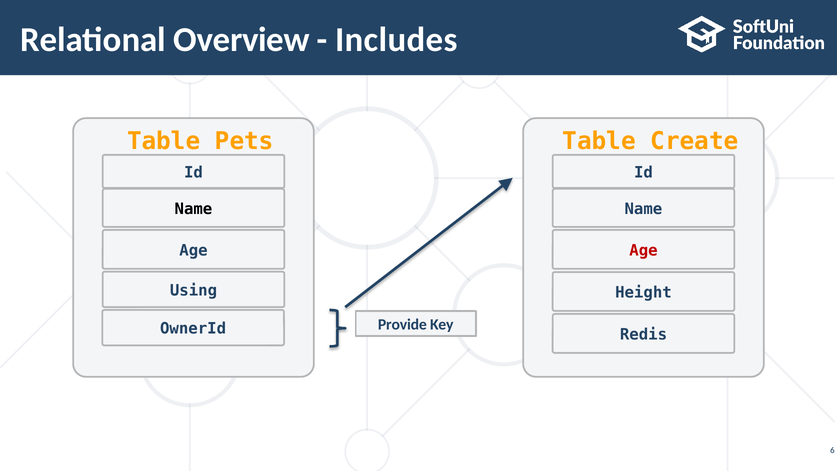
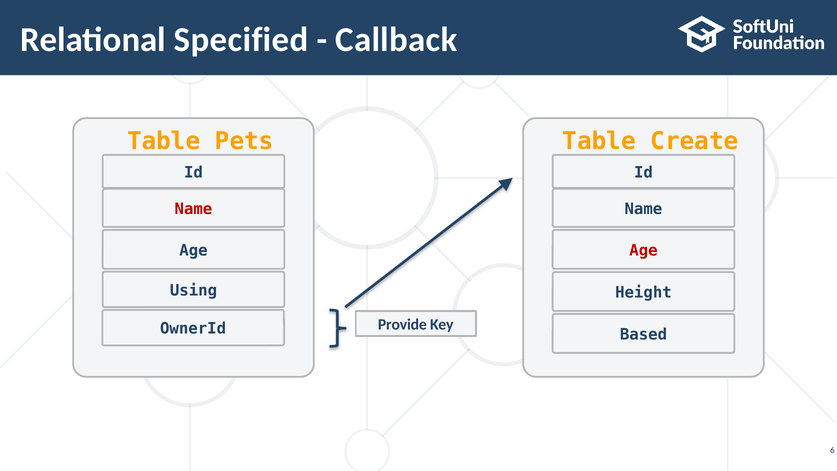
Overview: Overview -> Specified (241, 40)
Includes: Includes -> Callback (396, 40)
Name colour: black -> red (193, 209)
Redis: Redis -> Based (643, 334)
